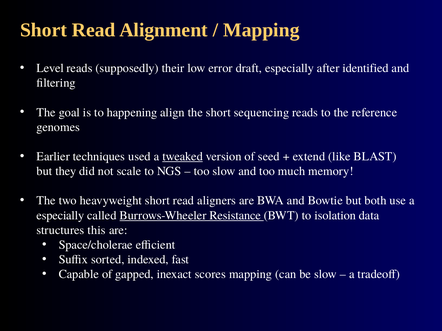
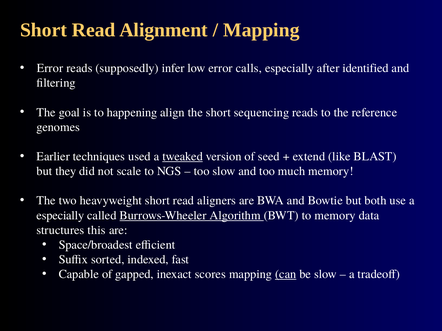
Level: Level -> Error (50, 68)
their: their -> infer (173, 68)
draft: draft -> calls (249, 68)
Resistance: Resistance -> Algorithm (235, 216)
to isolation: isolation -> memory (335, 216)
Space/cholerae: Space/cholerae -> Space/broadest (96, 245)
can underline: none -> present (286, 275)
